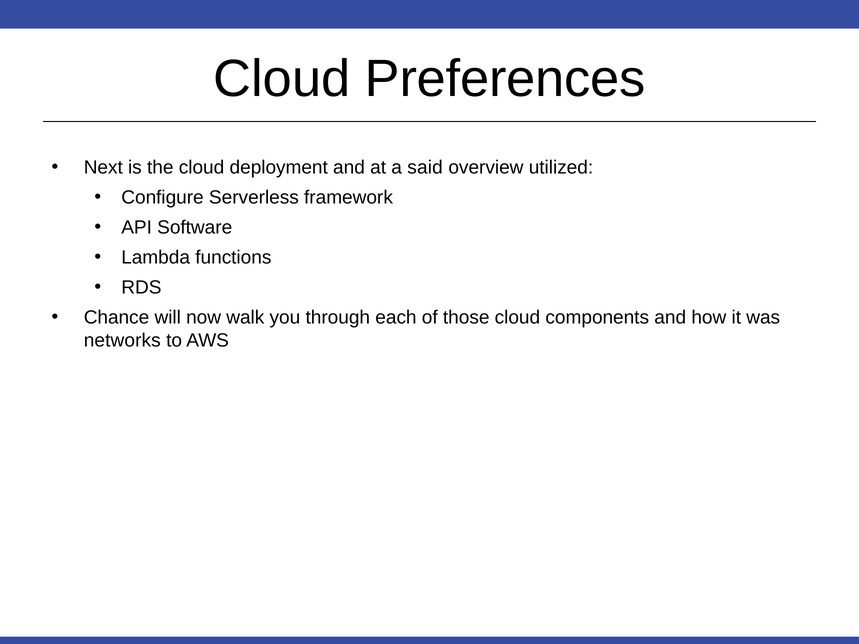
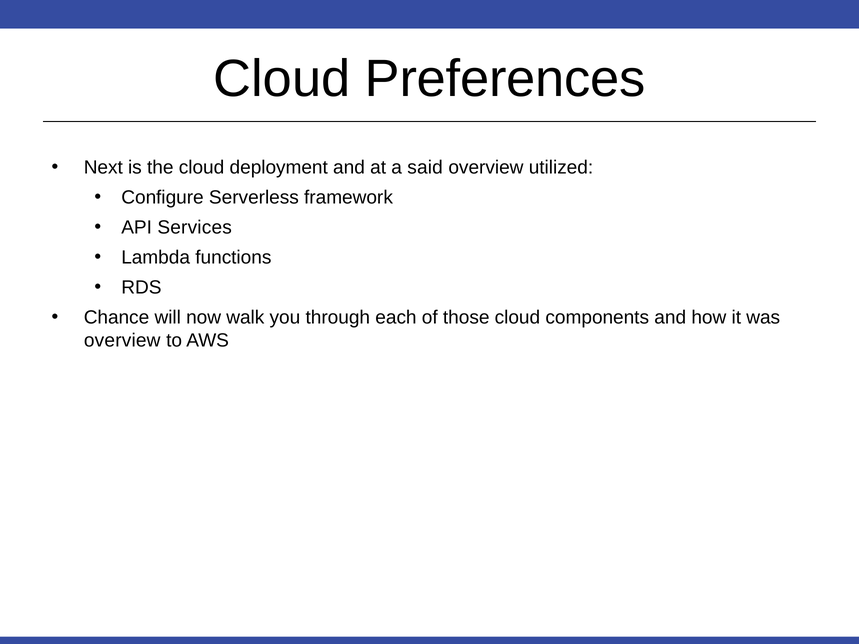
Software: Software -> Services (195, 228)
networks: networks -> overview (122, 341)
